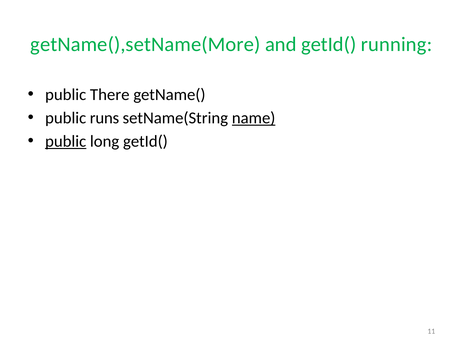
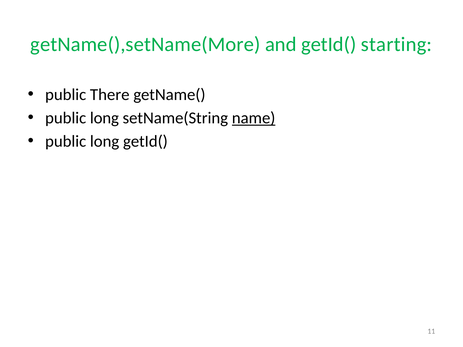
running: running -> starting (397, 44)
runs: runs -> long (104, 118)
public underline: present -> none (66, 141)
